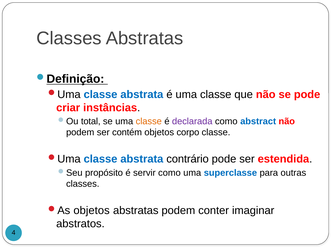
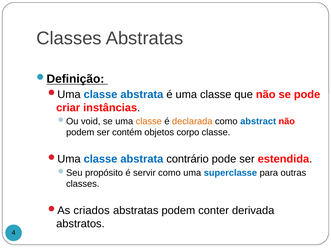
total: total -> void (91, 121)
declarada colour: purple -> orange (192, 121)
objetos: objetos -> criados (92, 211)
imaginar: imaginar -> derivada (253, 211)
